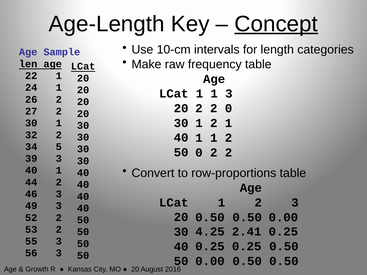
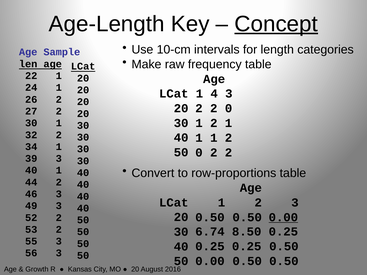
LCat 1 1: 1 -> 4 (214, 94)
34 5: 5 -> 1 (59, 147)
0.00 underline: none -> present (283, 217)
4.25: 4.25 -> 6.74 (210, 232)
2.41: 2.41 -> 8.50 (247, 232)
